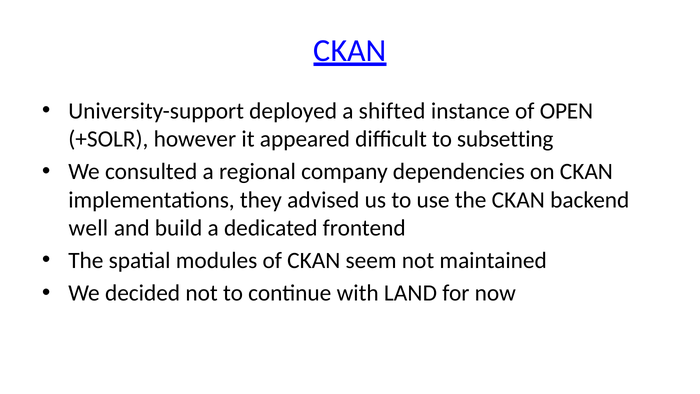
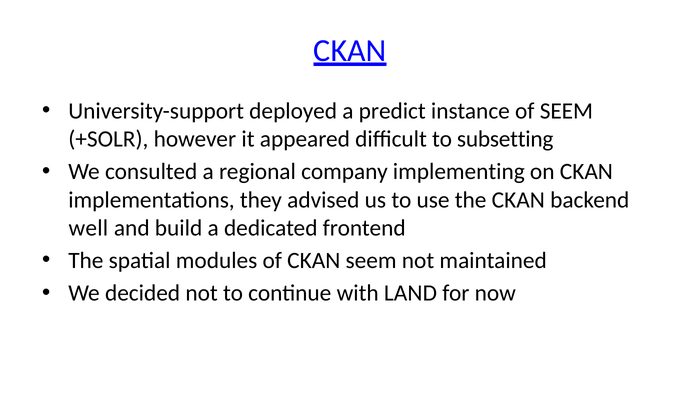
shifted: shifted -> predict (392, 111)
of OPEN: OPEN -> SEEM (566, 111)
dependencies: dependencies -> implementing (459, 172)
